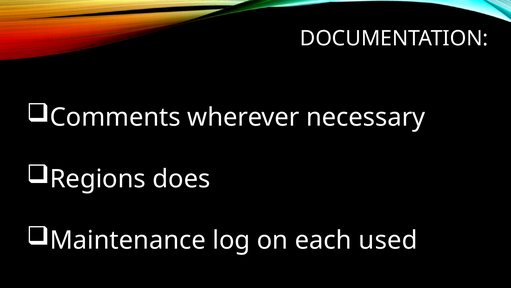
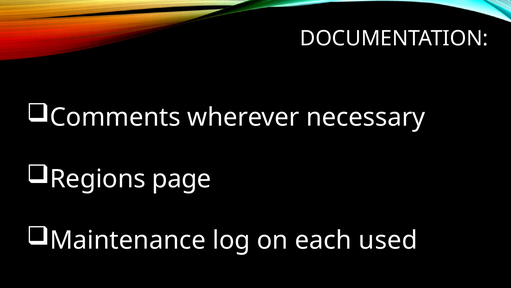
does: does -> page (182, 179)
